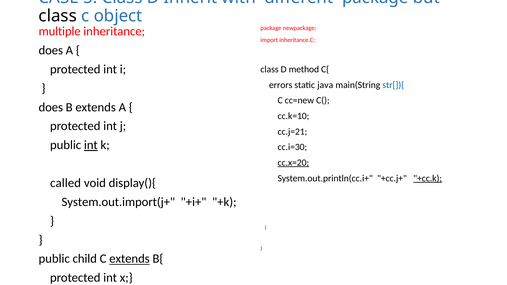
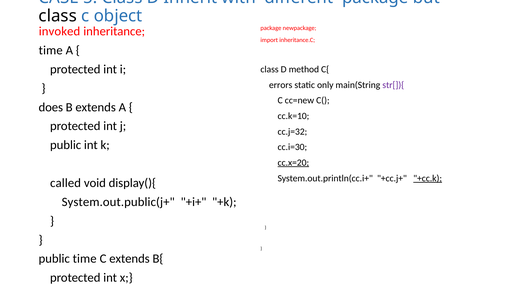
multiple: multiple -> invoked (60, 31)
does: does -> time (51, 50)
java: java -> only (325, 85)
str[]){ colour: blue -> purple (393, 85)
cc.j=21: cc.j=21 -> cc.j=32 (292, 132)
int underline: present -> none (91, 145)
System.out.import(j+: System.out.import(j+ -> System.out.public(j+ (118, 202)
public child: child -> time (85, 259)
extends underline: present -> none (129, 259)
